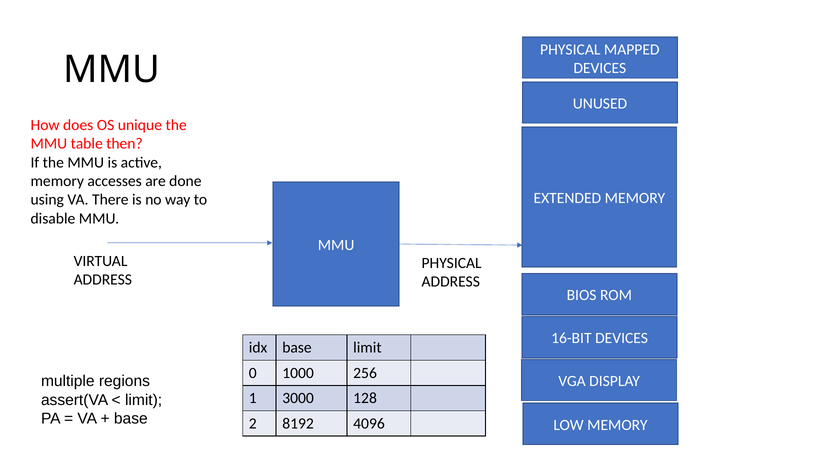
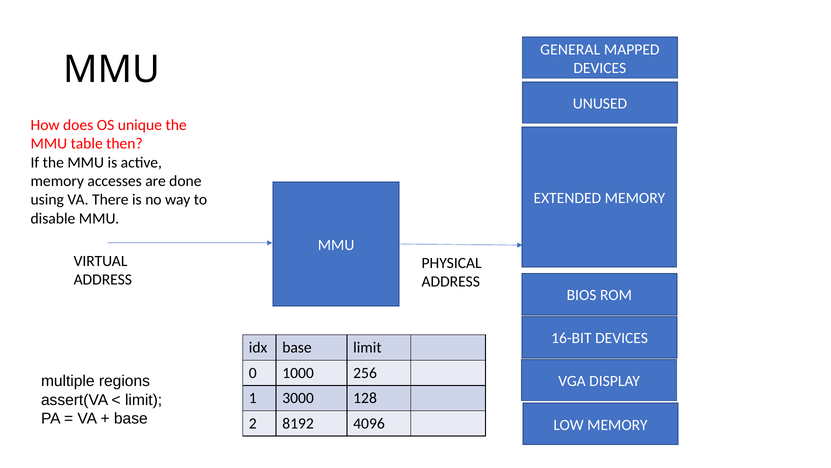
PHYSICAL: PHYSICAL -> GENERAL (570, 49)
